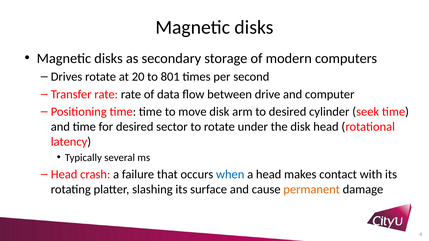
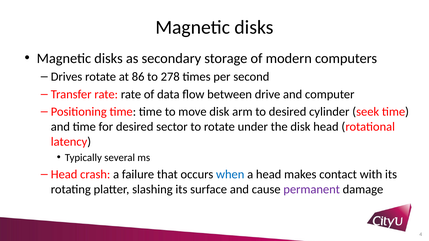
20: 20 -> 86 (138, 77)
801: 801 -> 278 (170, 77)
permanent colour: orange -> purple (312, 190)
